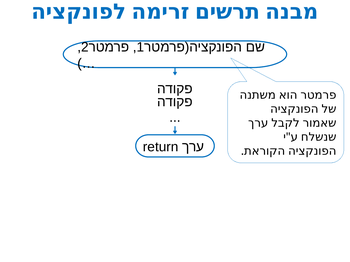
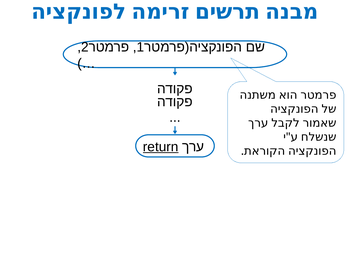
return underline: none -> present (161, 147)
